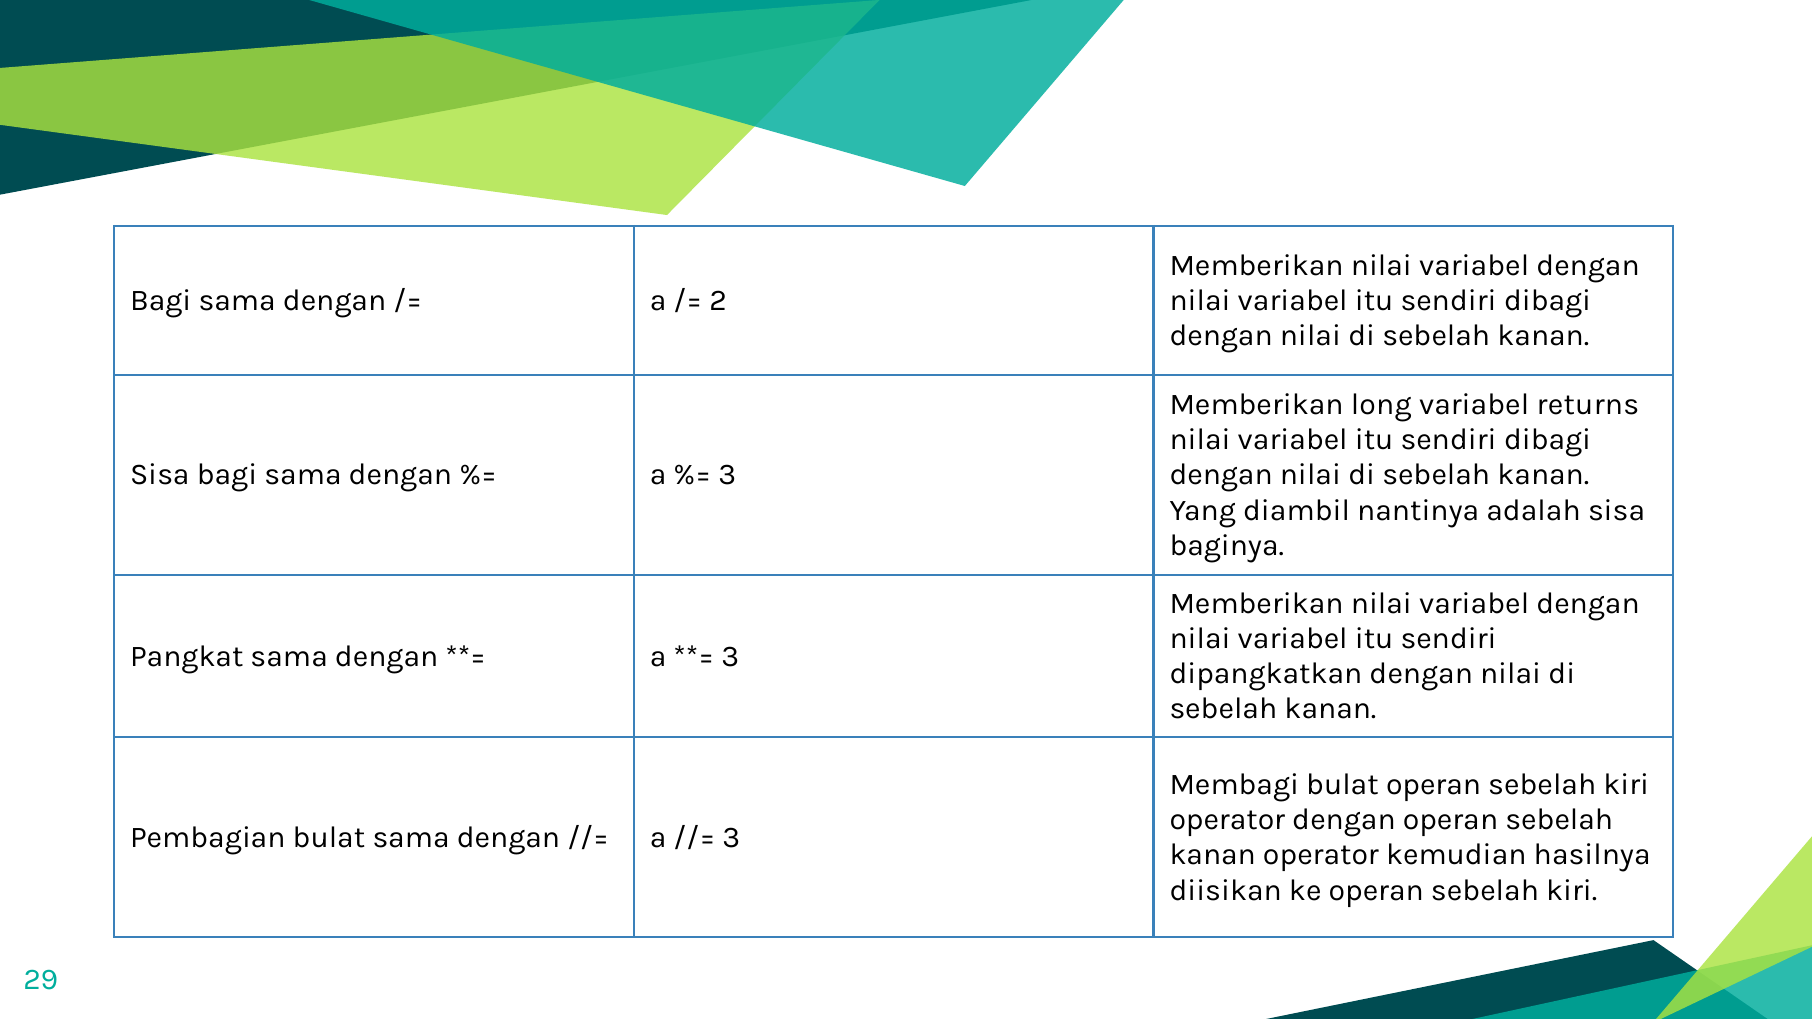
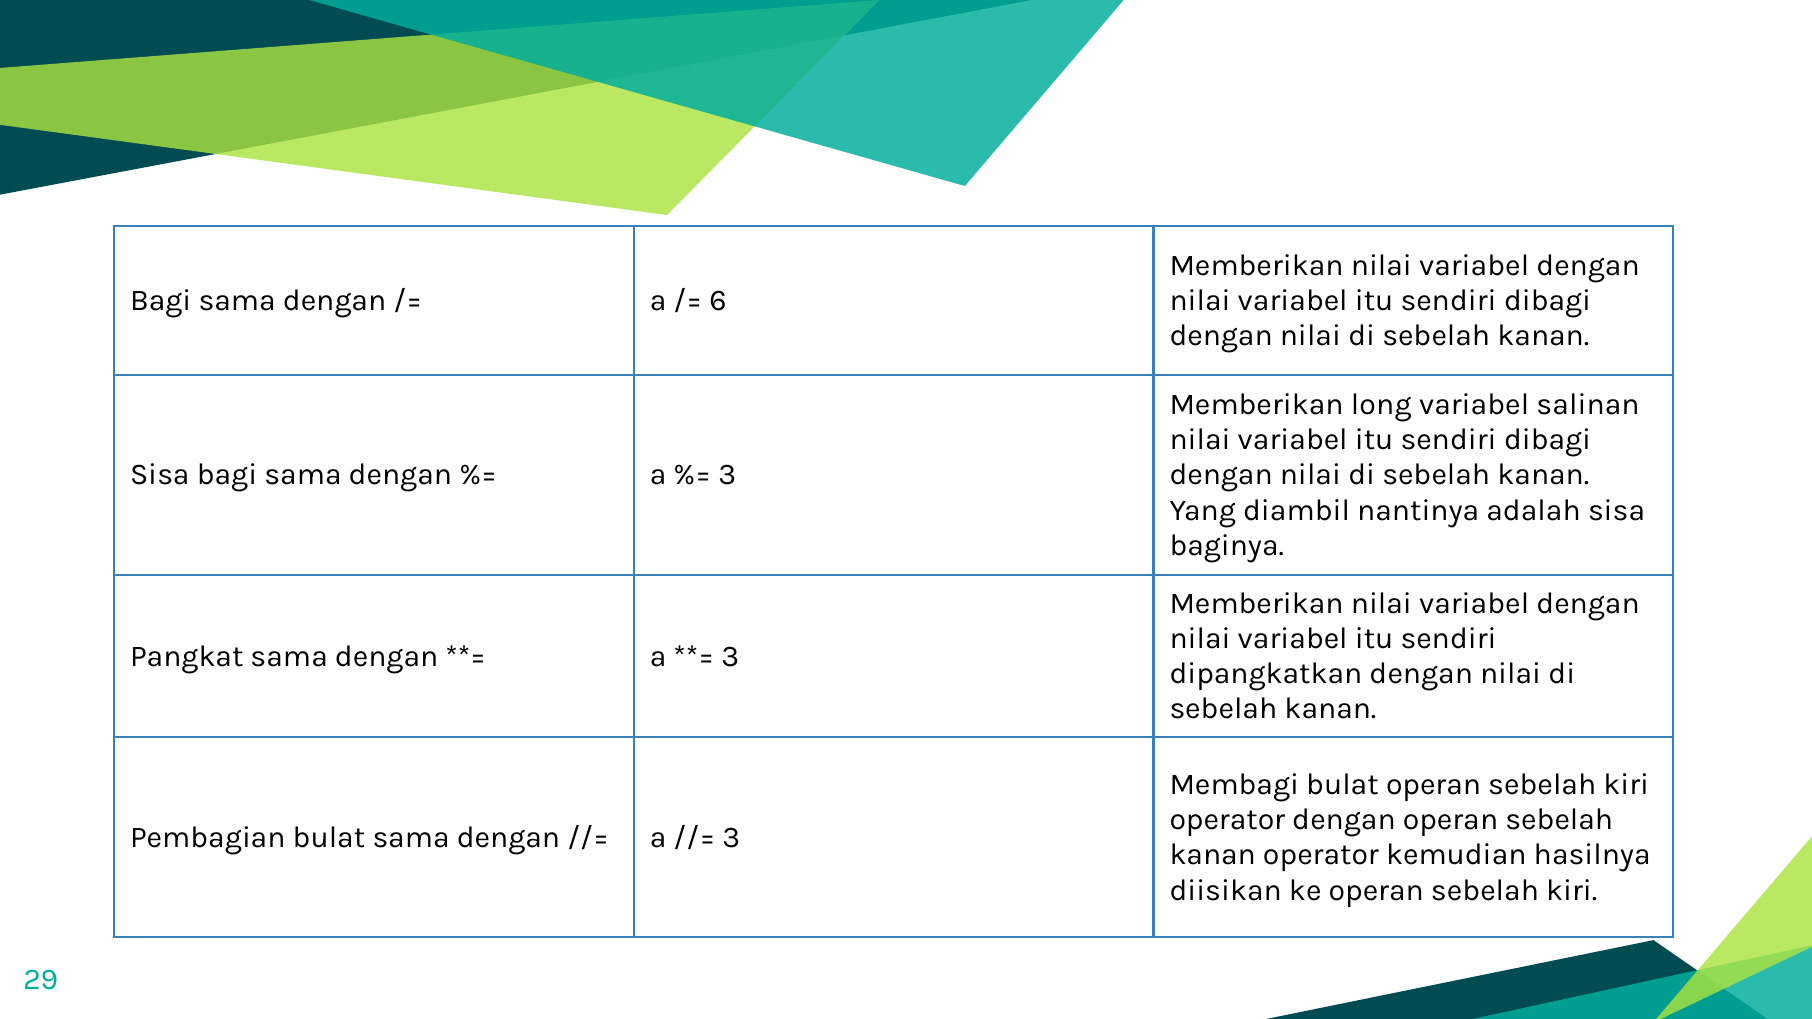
2: 2 -> 6 (718, 301)
returns: returns -> salinan (1588, 404)
